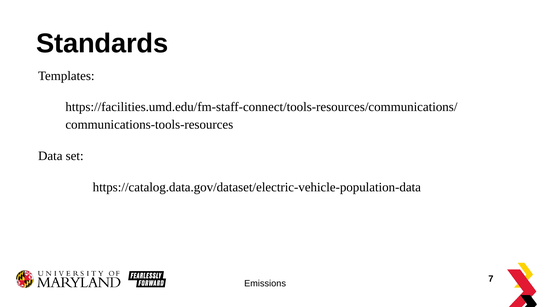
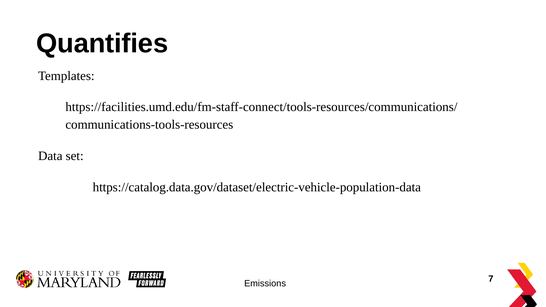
Standards: Standards -> Quantifies (102, 44)
